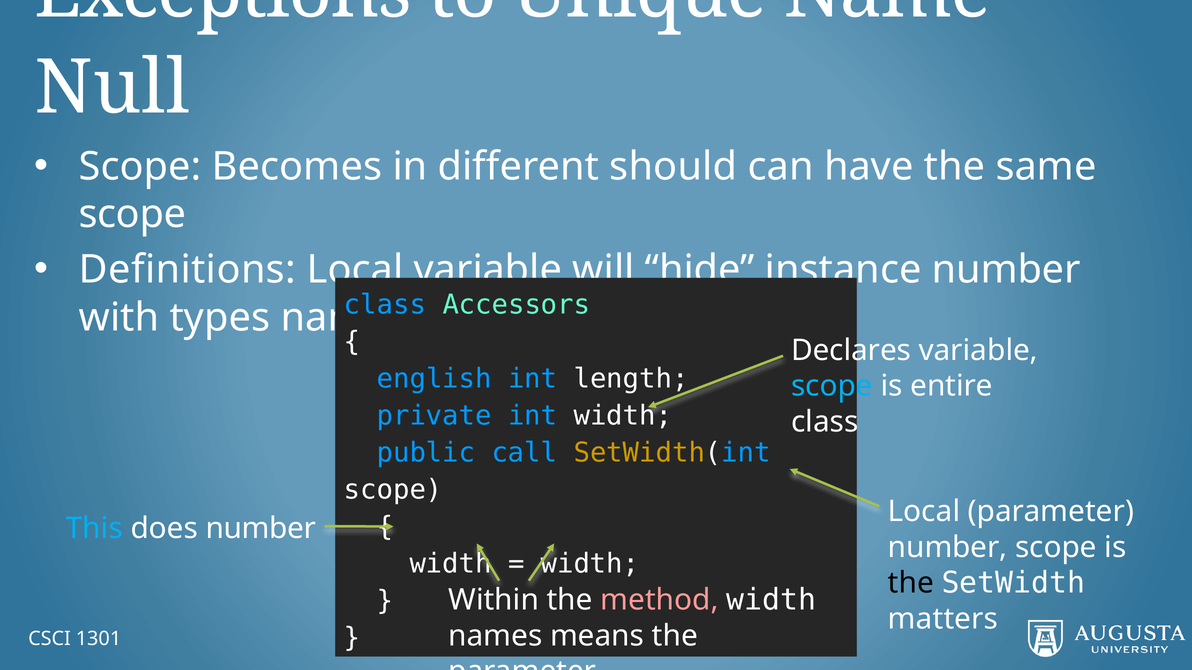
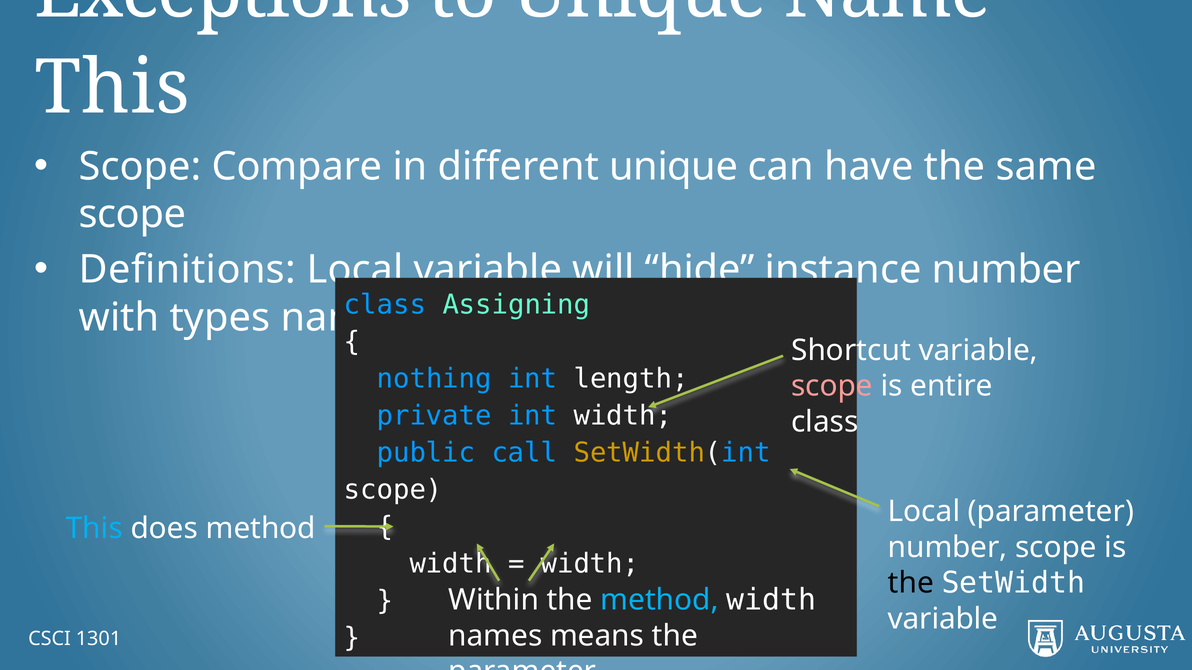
Null: Null -> This (112, 88)
Becomes: Becomes -> Compare (297, 167)
different should: should -> unique (674, 167)
Accessors: Accessors -> Assigning (516, 305)
Declares: Declares -> Shortcut (851, 351)
english: english -> nothing (434, 379)
scope colour: light blue -> pink (832, 386)
does number: number -> method (261, 529)
method colour: pink -> light blue (659, 601)
matters: matters -> variable (943, 619)
